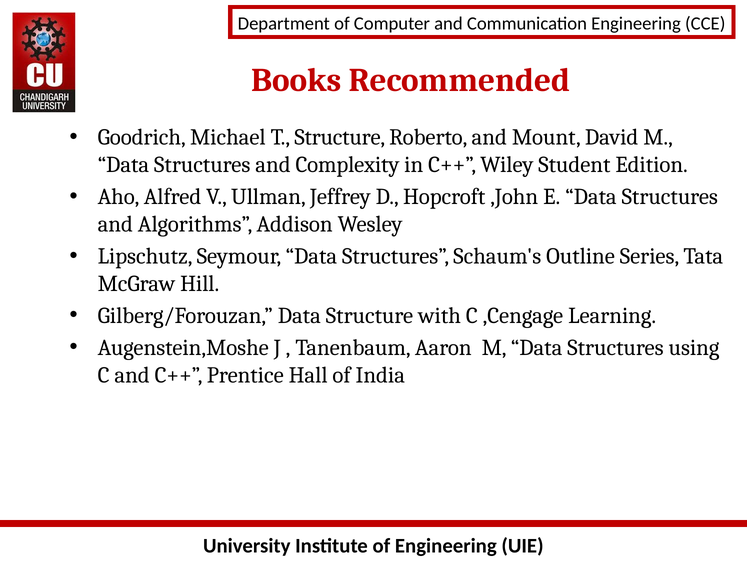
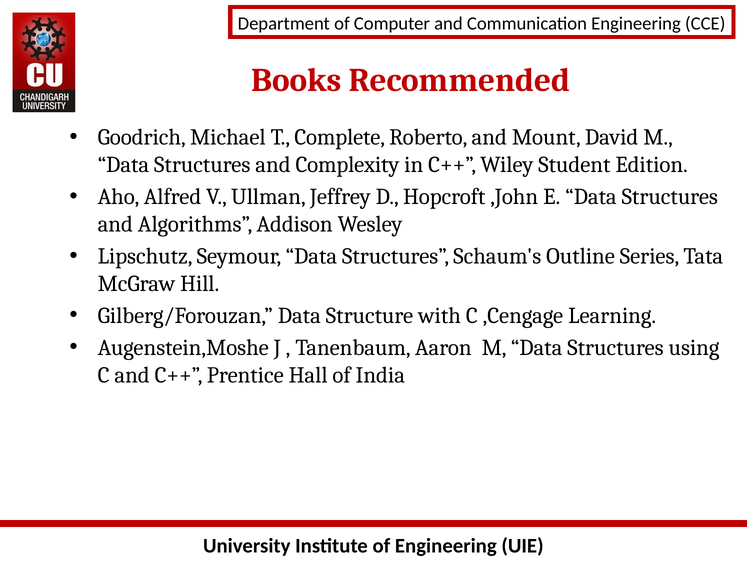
T Structure: Structure -> Complete (340, 137)
